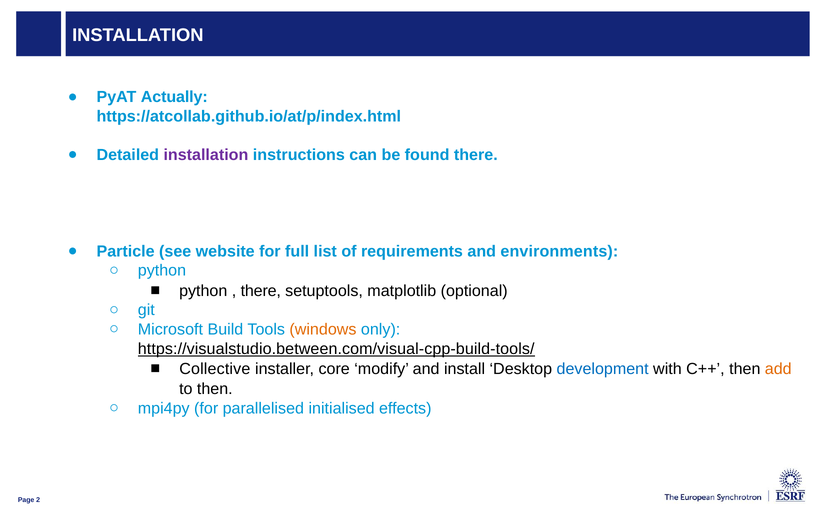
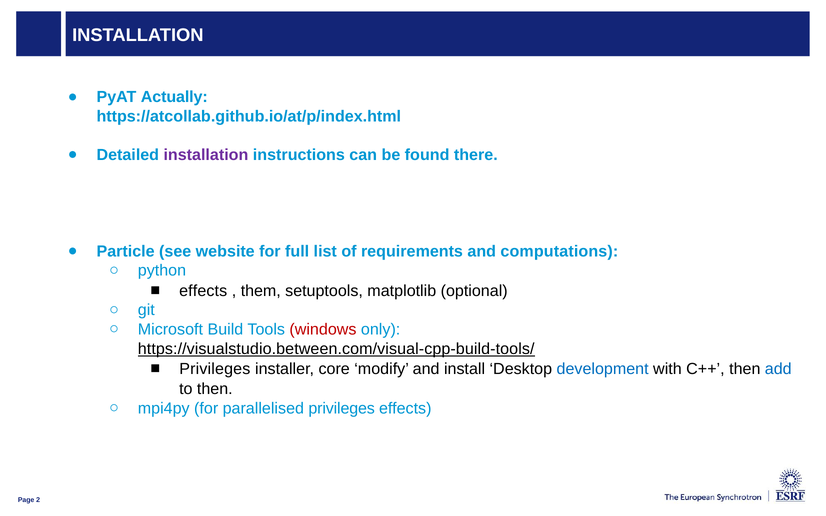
environments: environments -> computations (559, 252)
python: python -> effects (203, 291)
there: there -> them (261, 291)
windows colour: orange -> red (323, 330)
Collective: Collective -> Privileges (215, 369)
add colour: orange -> blue (778, 369)
parallelised initialised: initialised -> privileges (342, 409)
